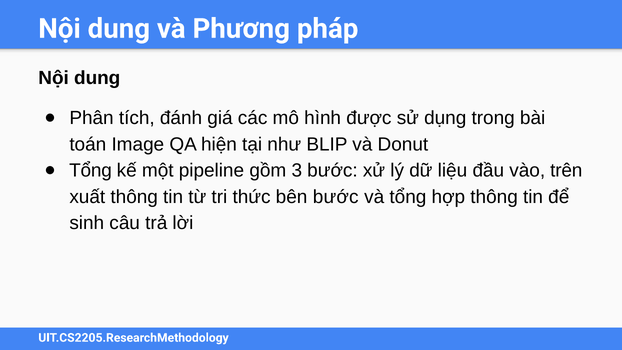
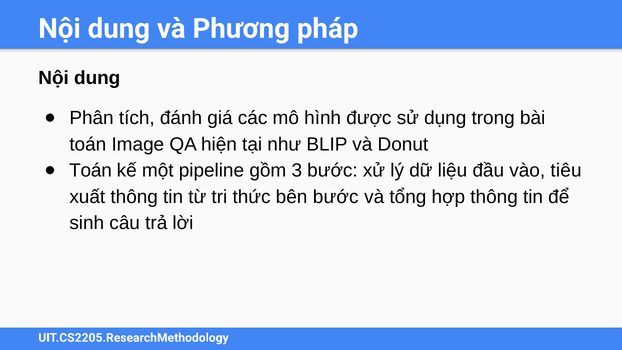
Tổng: Tổng -> Toán (91, 171)
trên: trên -> tiêu (566, 171)
